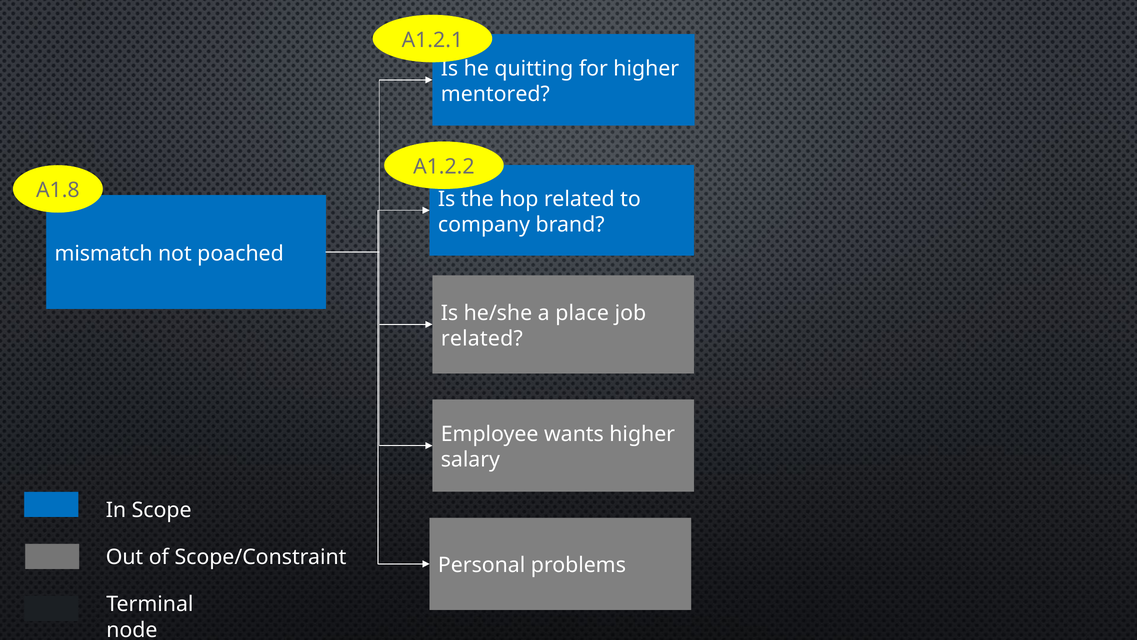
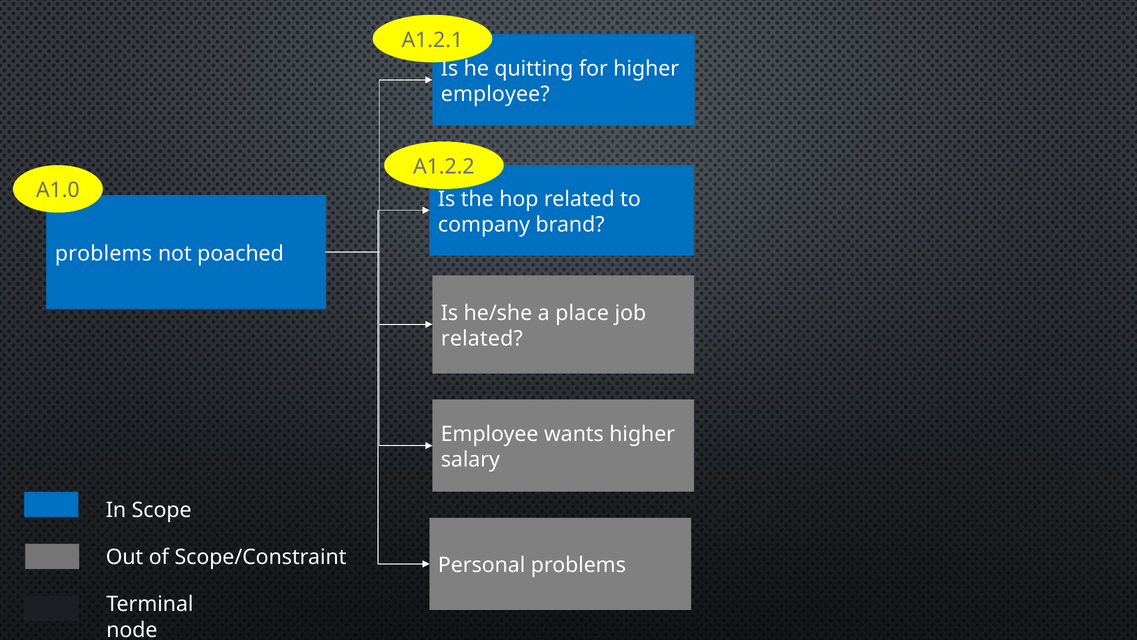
mentored: mentored -> employee (495, 94)
A1.8: A1.8 -> A1.0 (58, 190)
mismatch: mismatch -> problems (103, 253)
